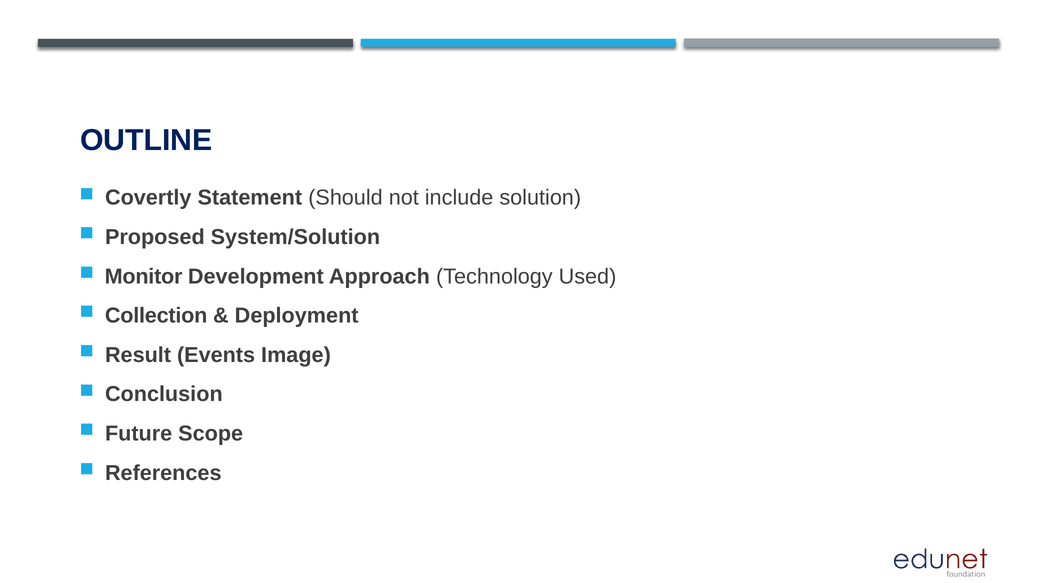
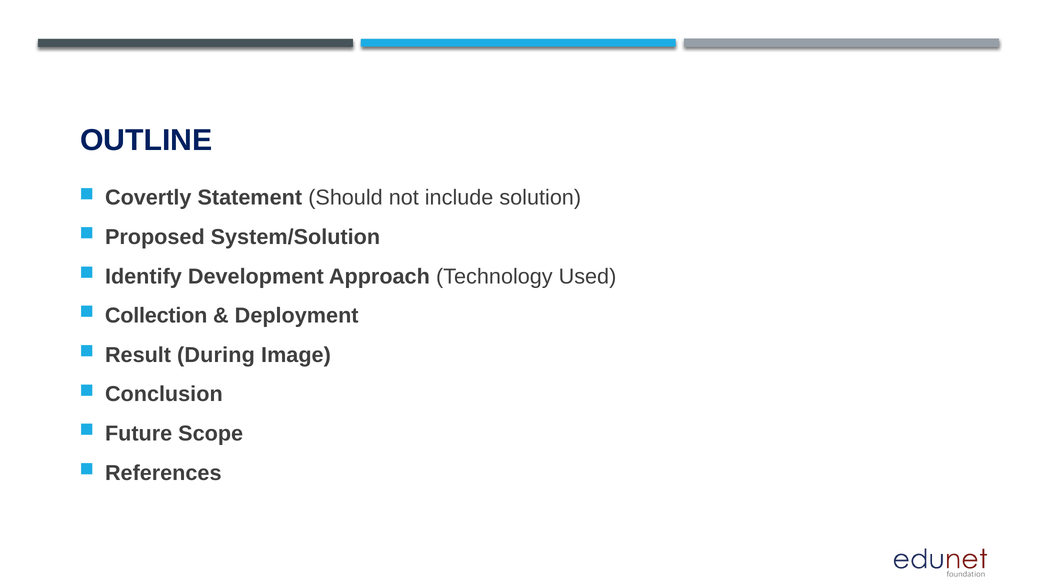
Monitor: Monitor -> Identify (143, 277)
Events: Events -> During (216, 355)
